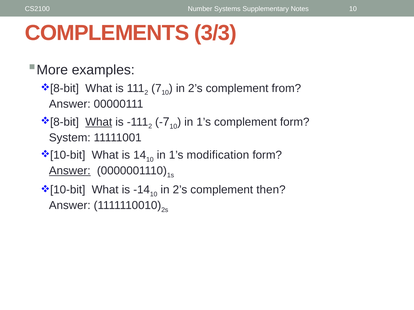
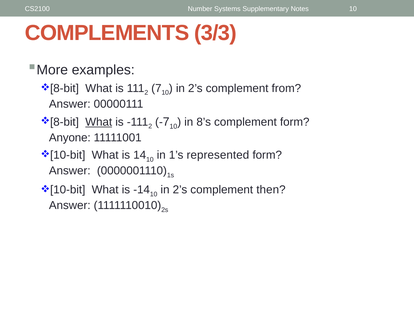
1’s: 1’s -> 8’s (204, 122)
System: System -> Anyone (70, 138)
modification: modification -> represented (218, 155)
Answer underline: present -> none (70, 171)
